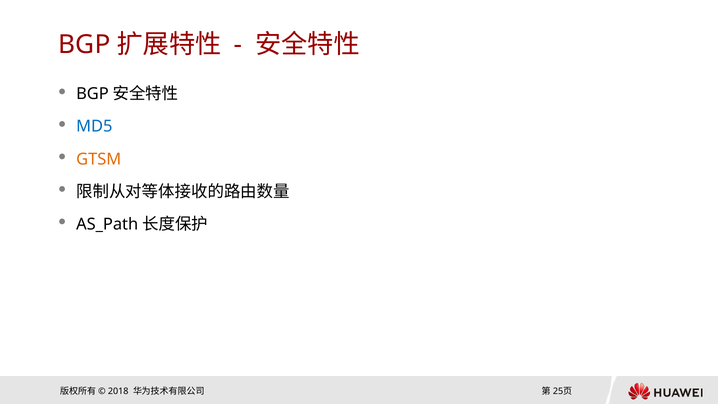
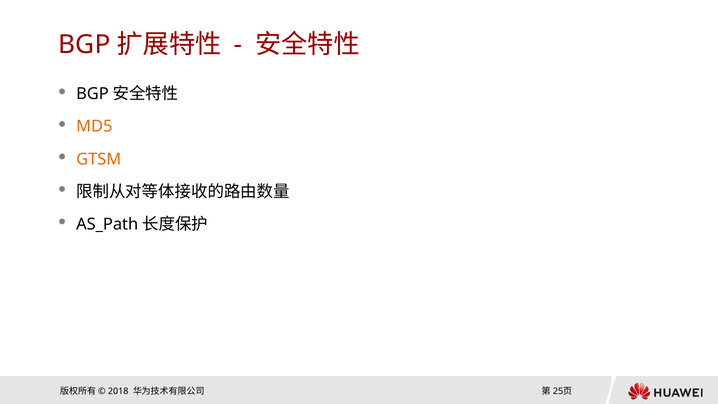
MD5 colour: blue -> orange (94, 126)
